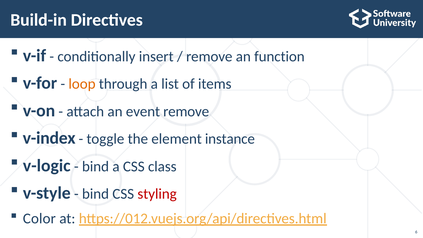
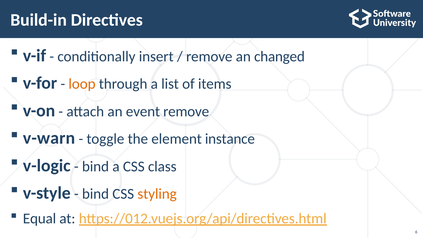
function: function -> changed (279, 56)
v-index: v-index -> v-warn (49, 138)
styling colour: red -> orange (157, 194)
Color: Color -> Equal (40, 219)
